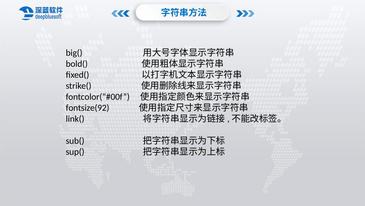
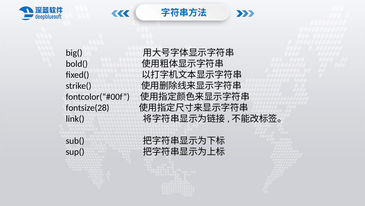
fontsize(92: fontsize(92 -> fontsize(28 (88, 108)
